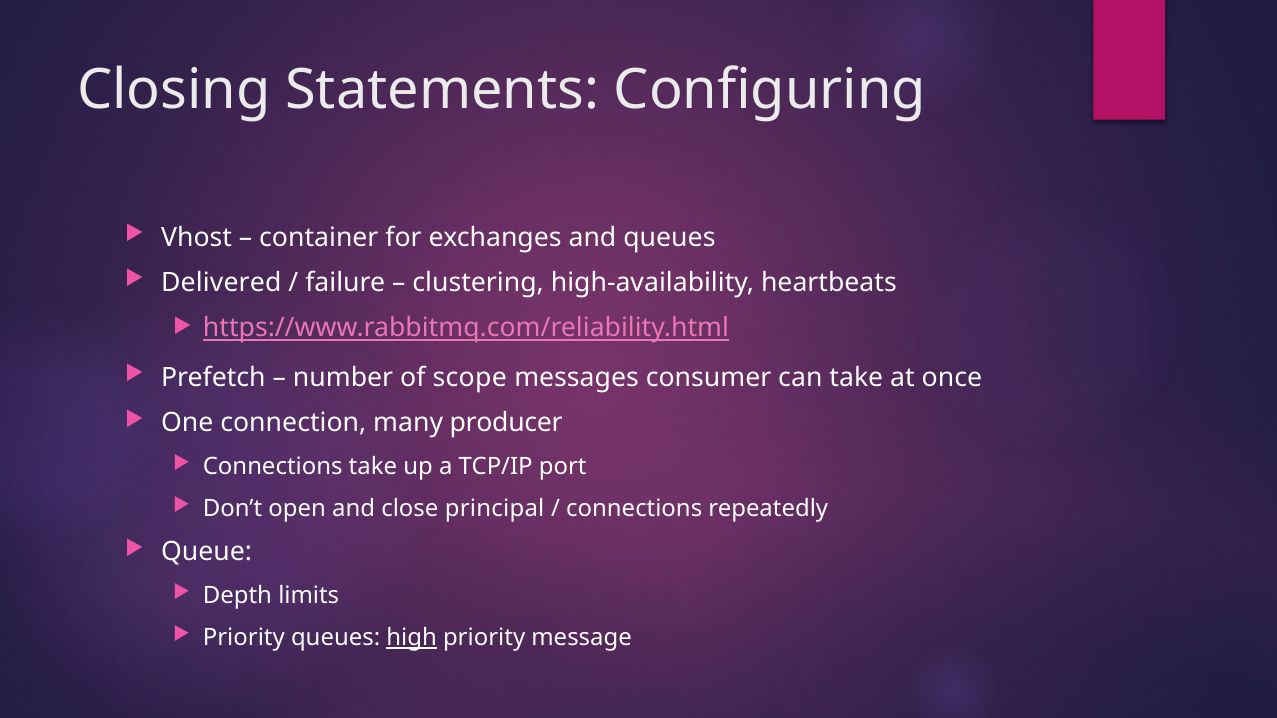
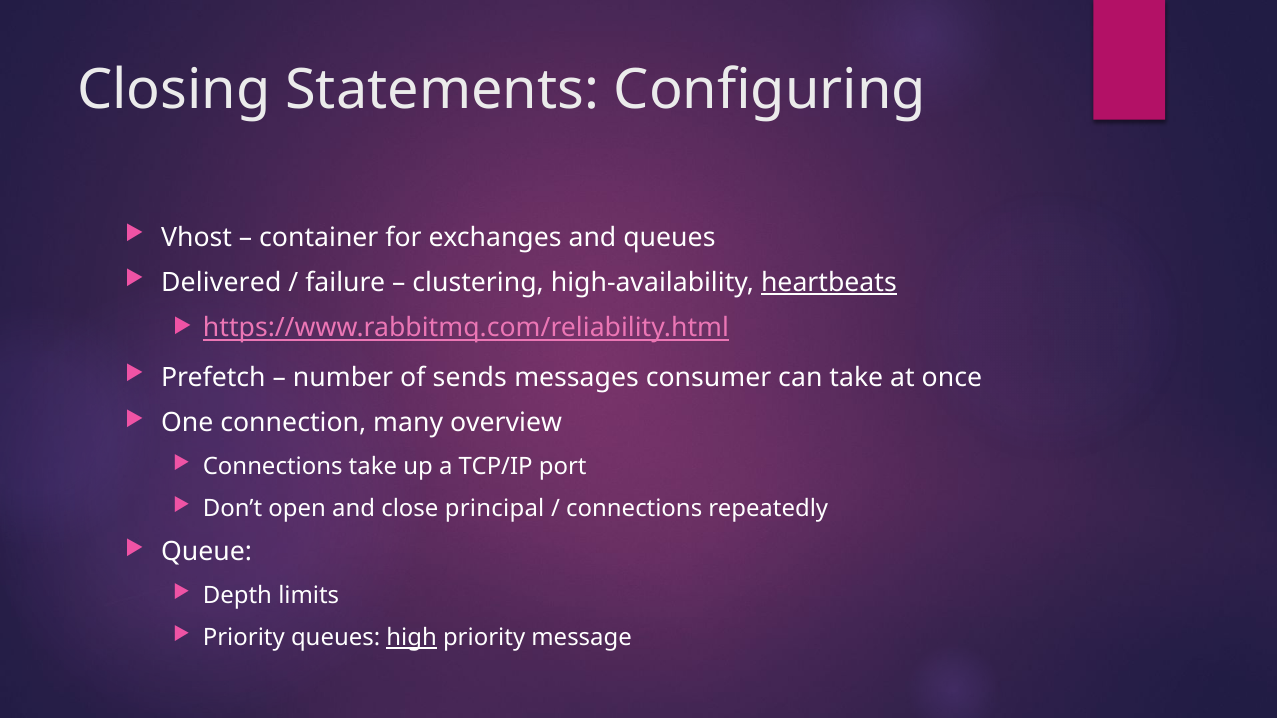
heartbeats underline: none -> present (829, 283)
scope: scope -> sends (470, 378)
producer: producer -> overview (506, 423)
